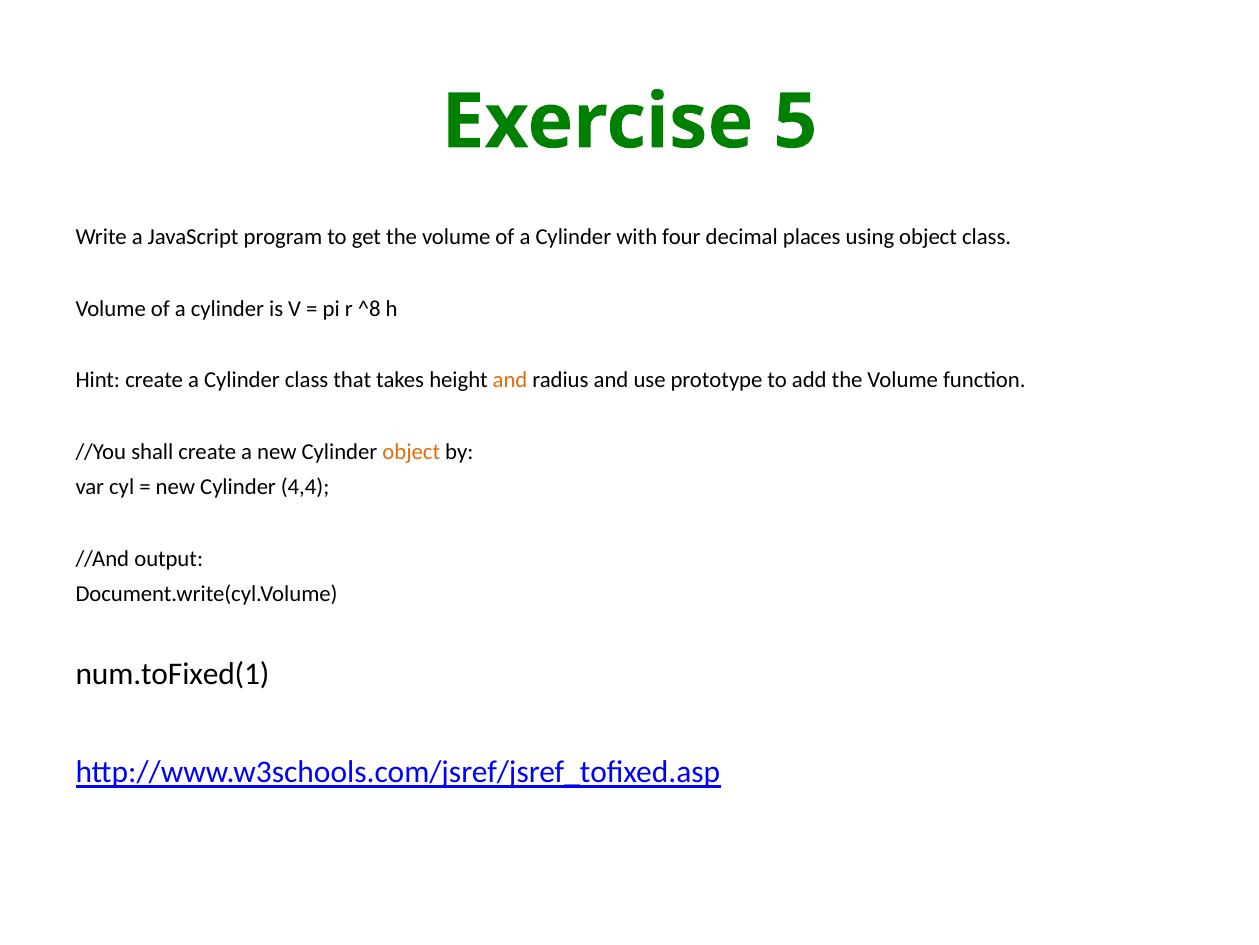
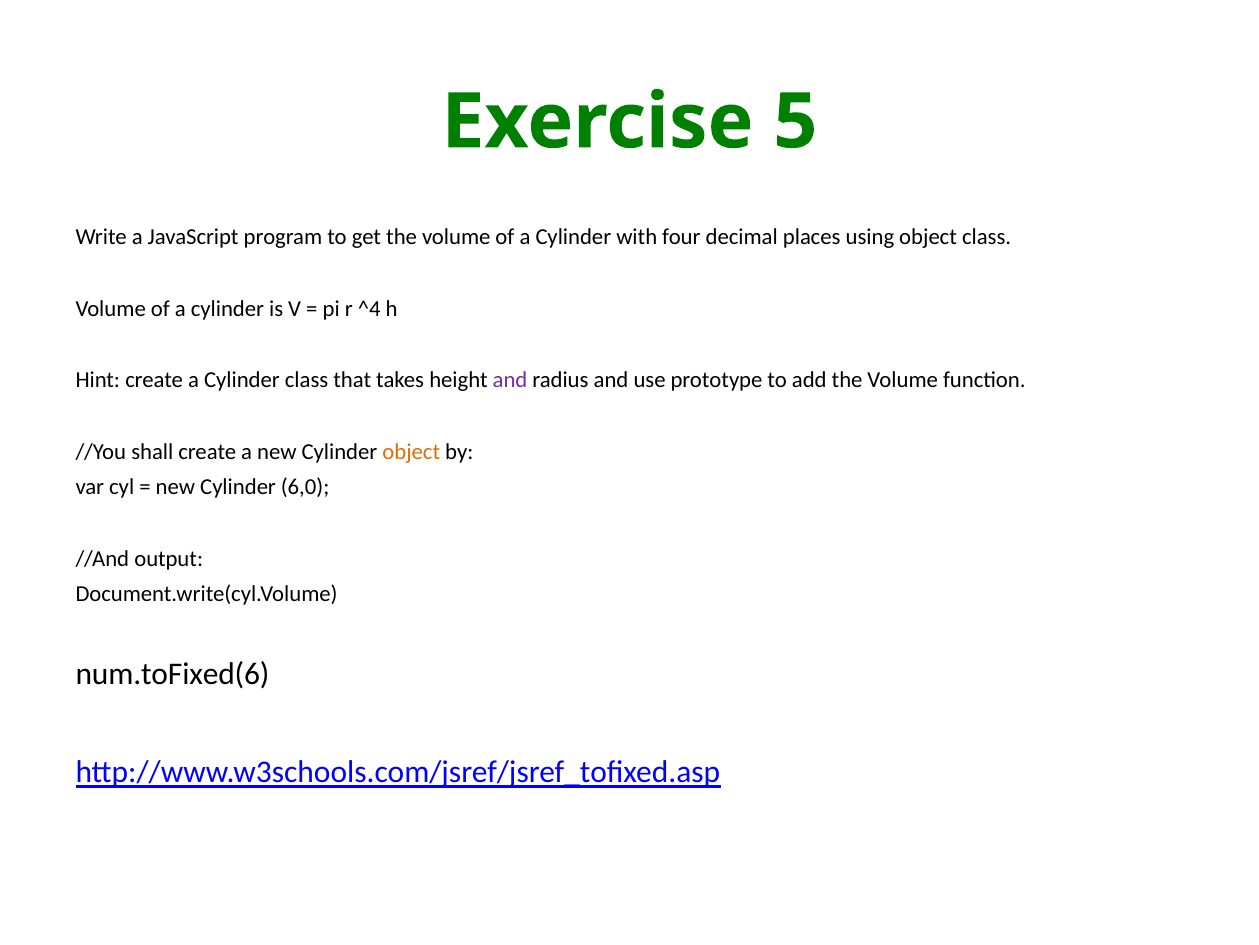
^8: ^8 -> ^4 (369, 308)
and colour: orange -> purple (510, 380)
4,4: 4,4 -> 6,0 (305, 487)
num.toFixed(1: num.toFixed(1 -> num.toFixed(6 (173, 674)
